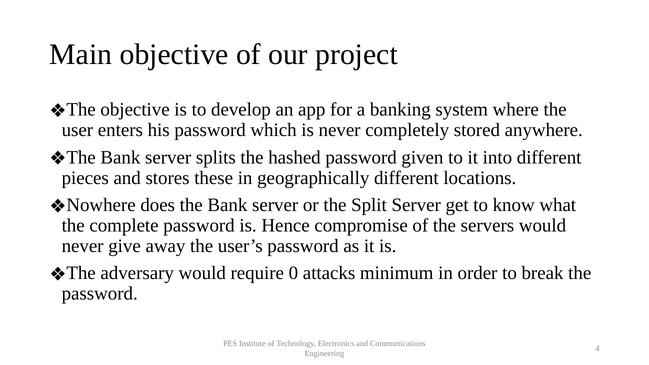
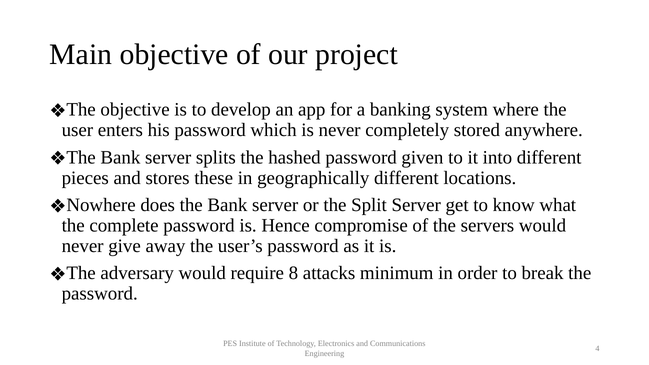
0: 0 -> 8 (293, 273)
